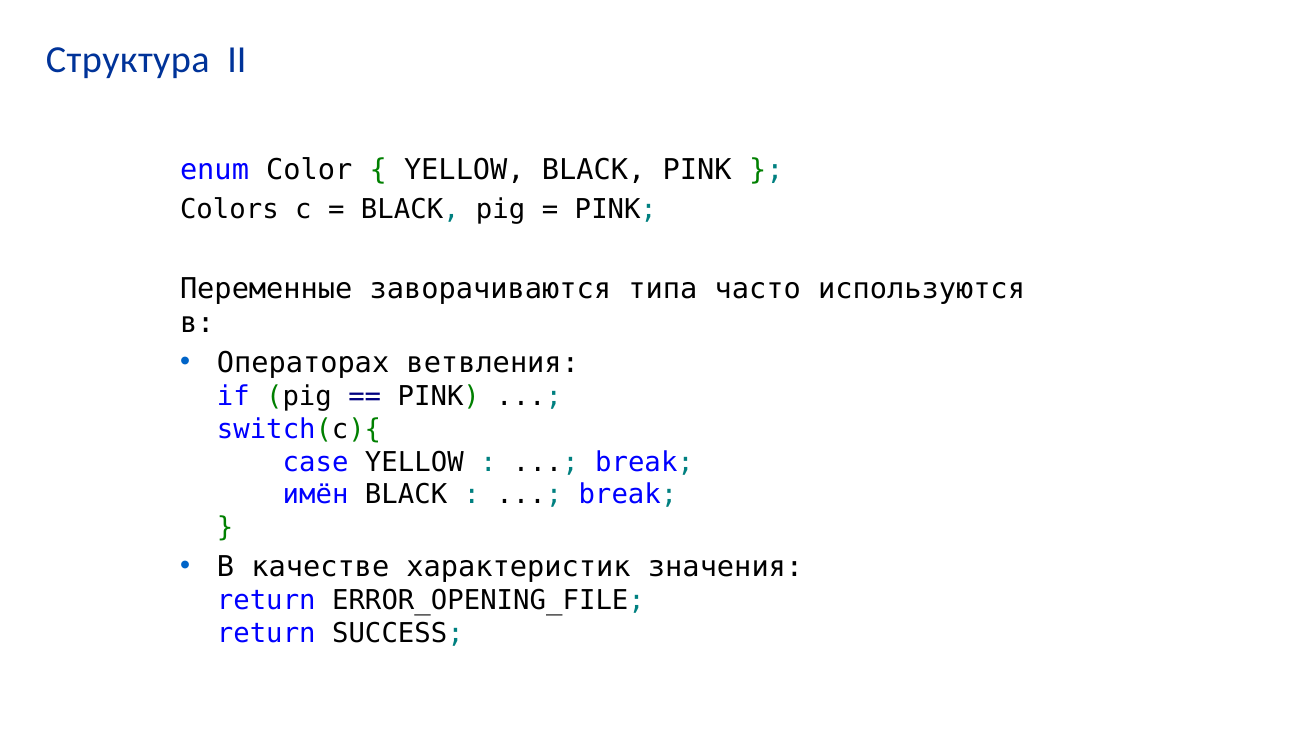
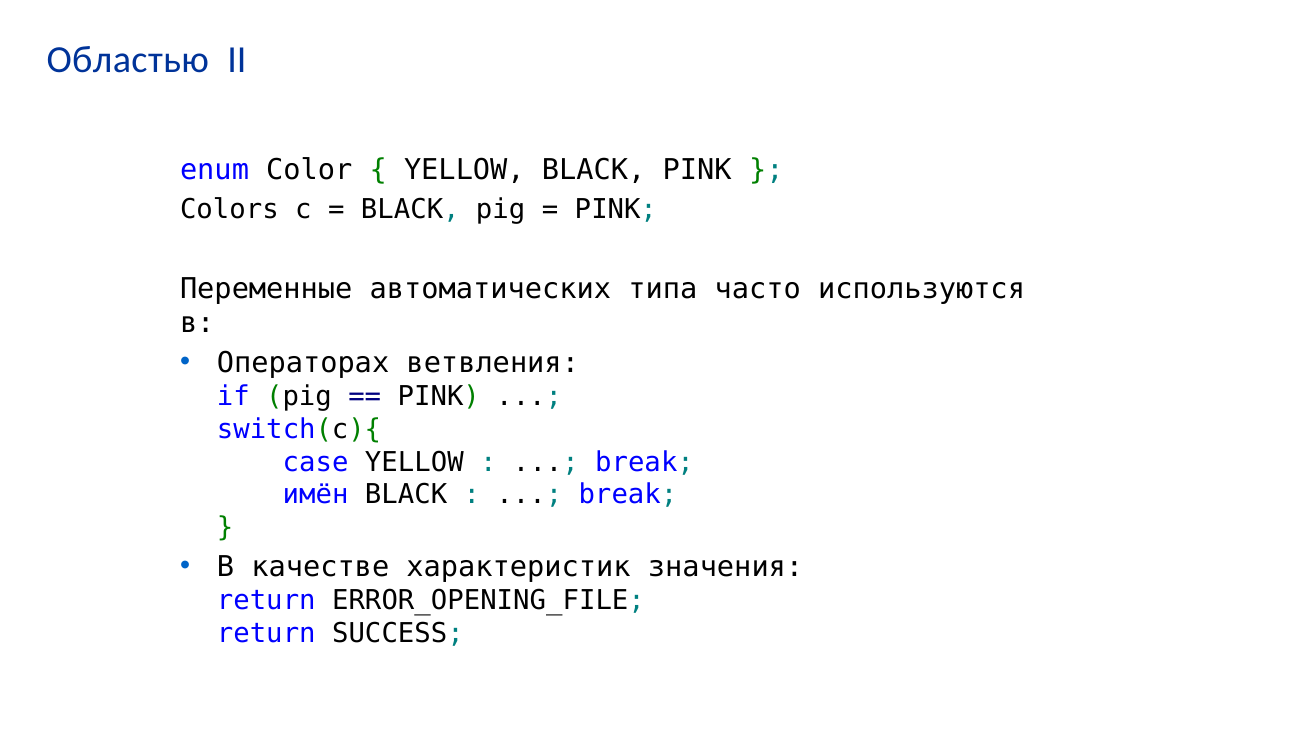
Структура: Структура -> Областью (128, 60)
заворачиваются: заворачиваются -> автоматических (490, 289)
